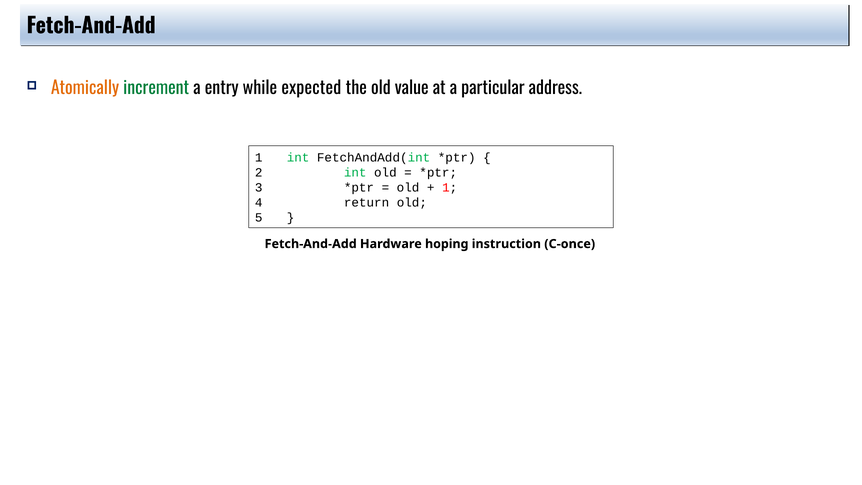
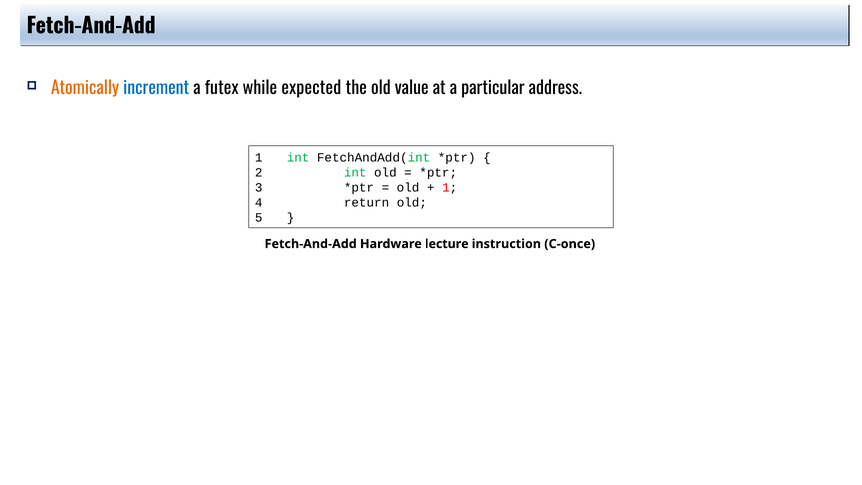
increment colour: green -> blue (156, 88)
entry: entry -> futex (222, 88)
hoping: hoping -> lecture (447, 244)
